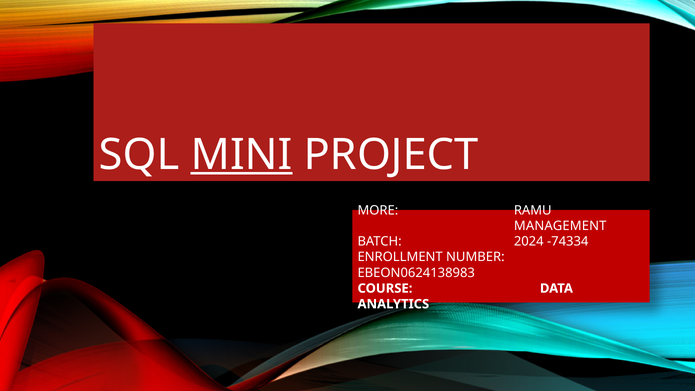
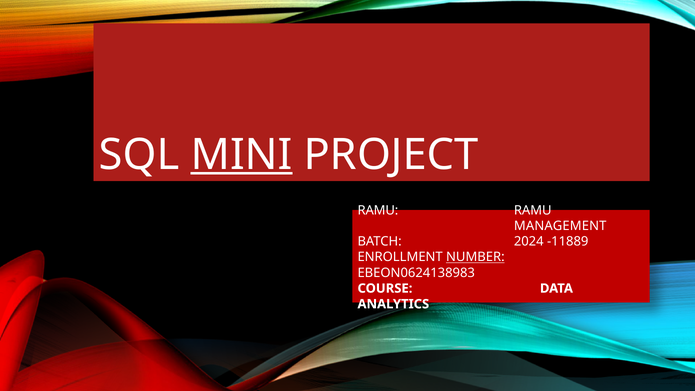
MORE: MORE -> RAMU (378, 210)
-74334: -74334 -> -11889 (568, 241)
NUMBER underline: none -> present (475, 257)
